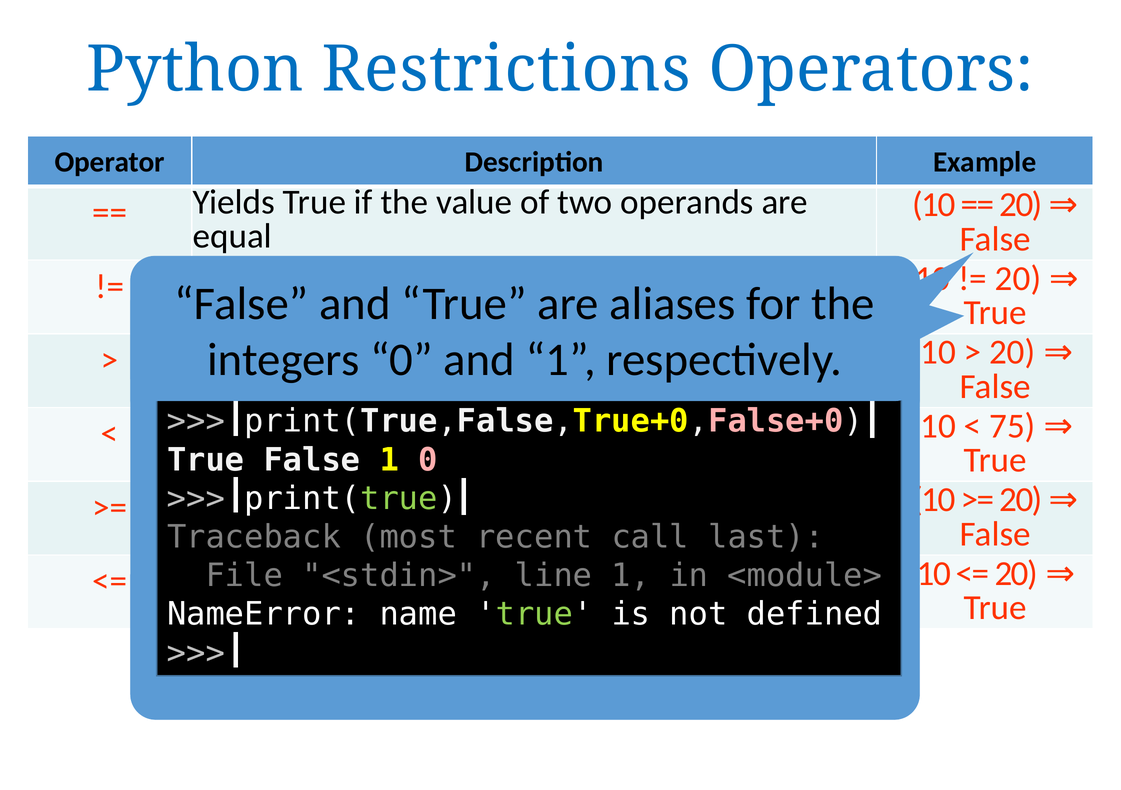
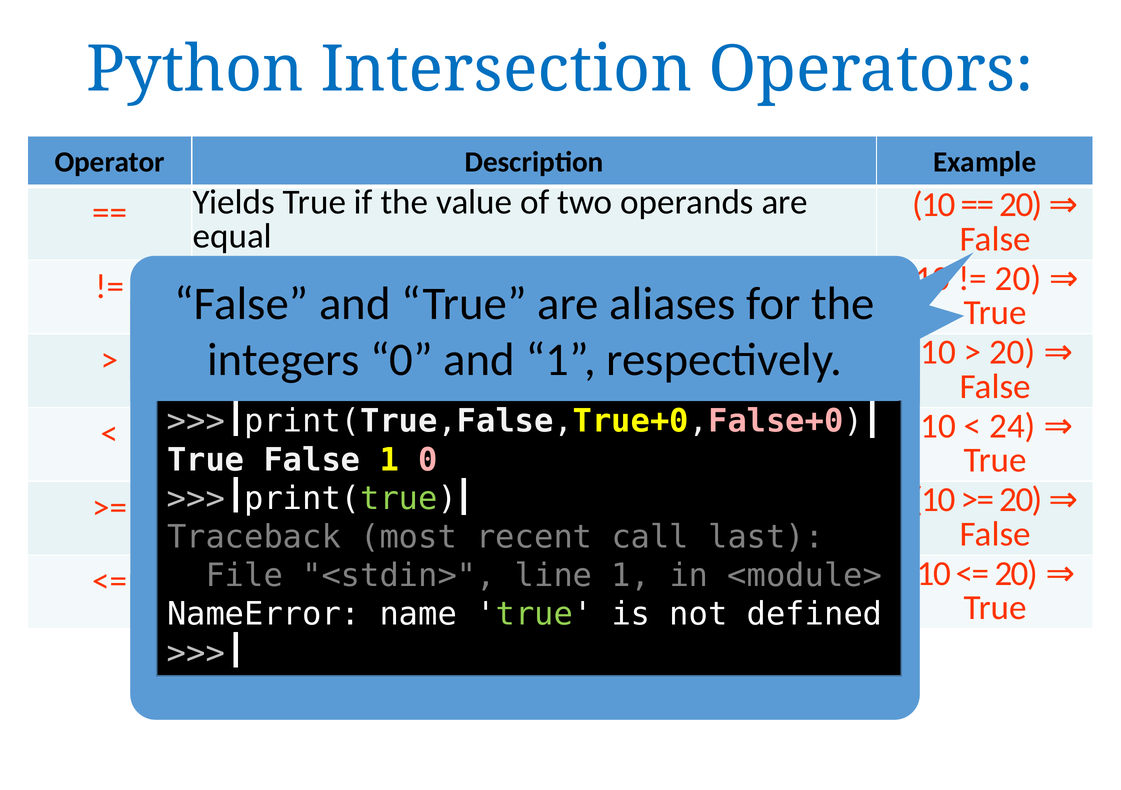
Restrictions: Restrictions -> Intersection (506, 69)
75: 75 -> 24 (1012, 426)
